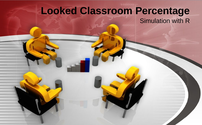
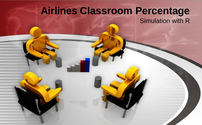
Looked: Looked -> Airlines (59, 11)
